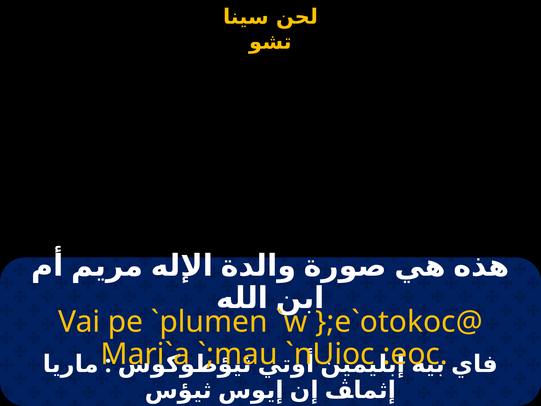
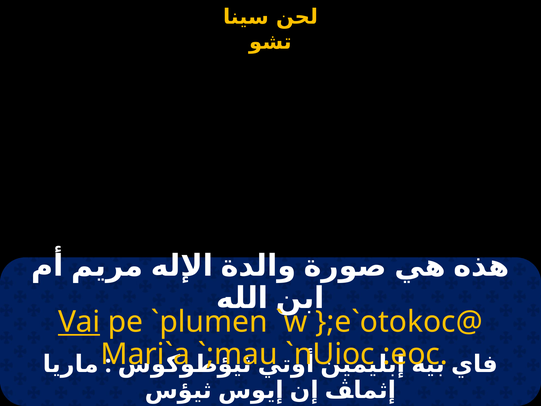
Vai underline: none -> present (79, 322)
